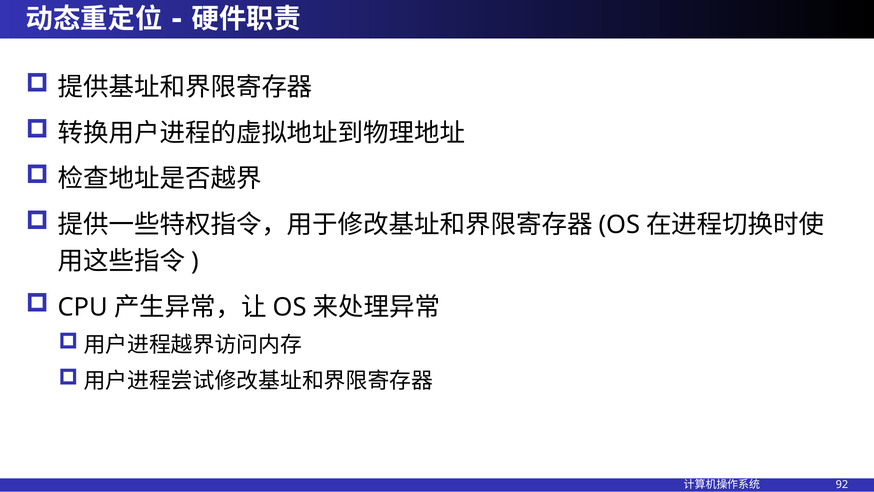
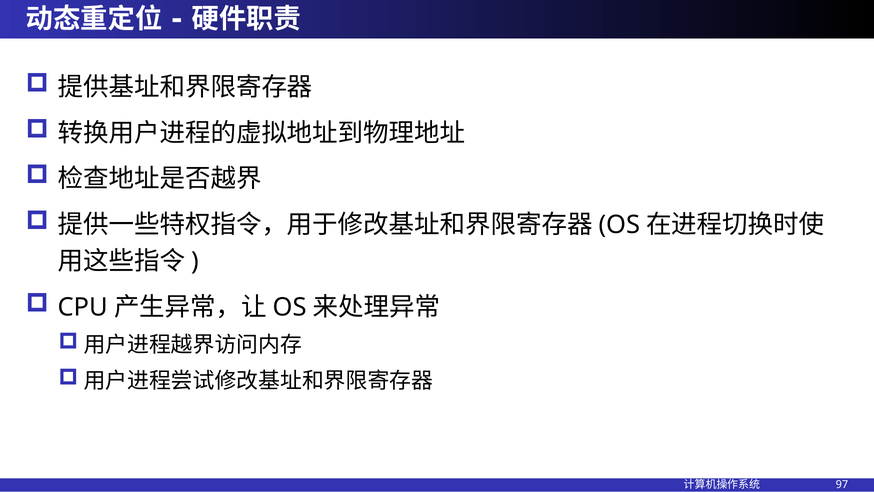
92: 92 -> 97 (842, 485)
